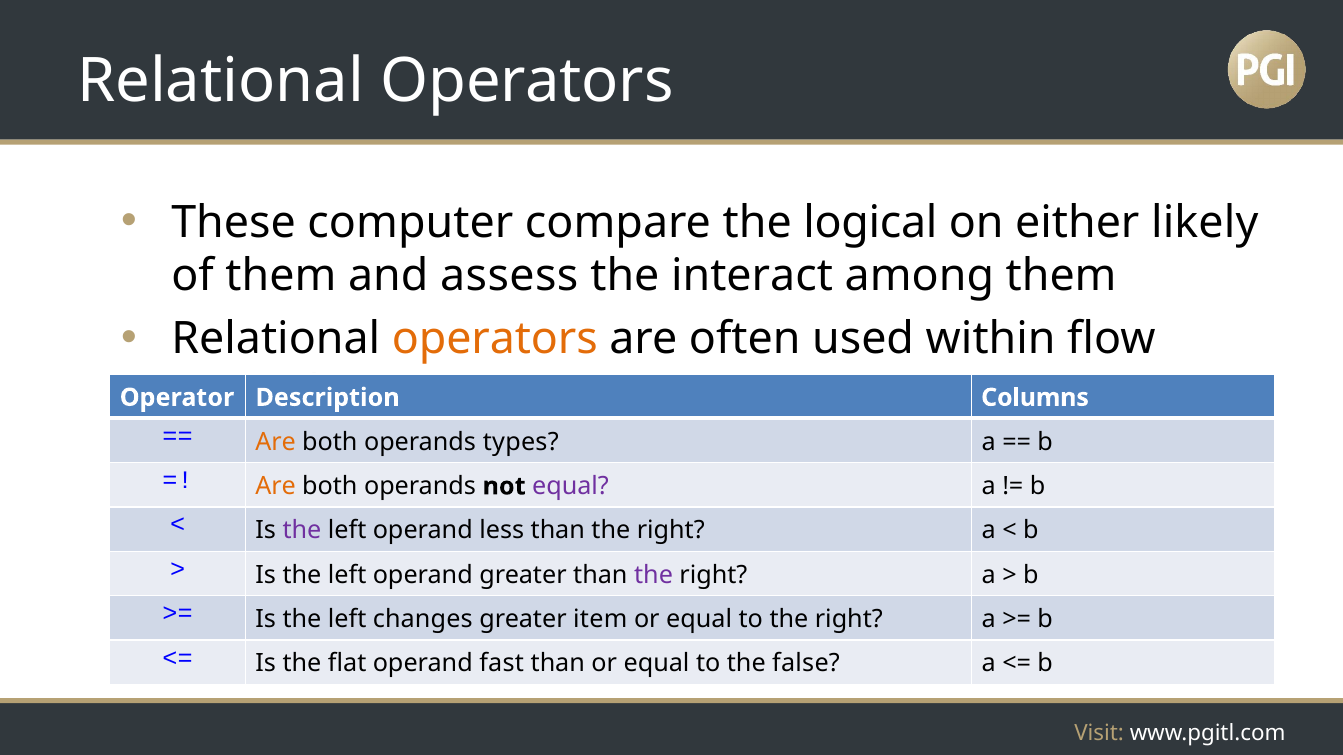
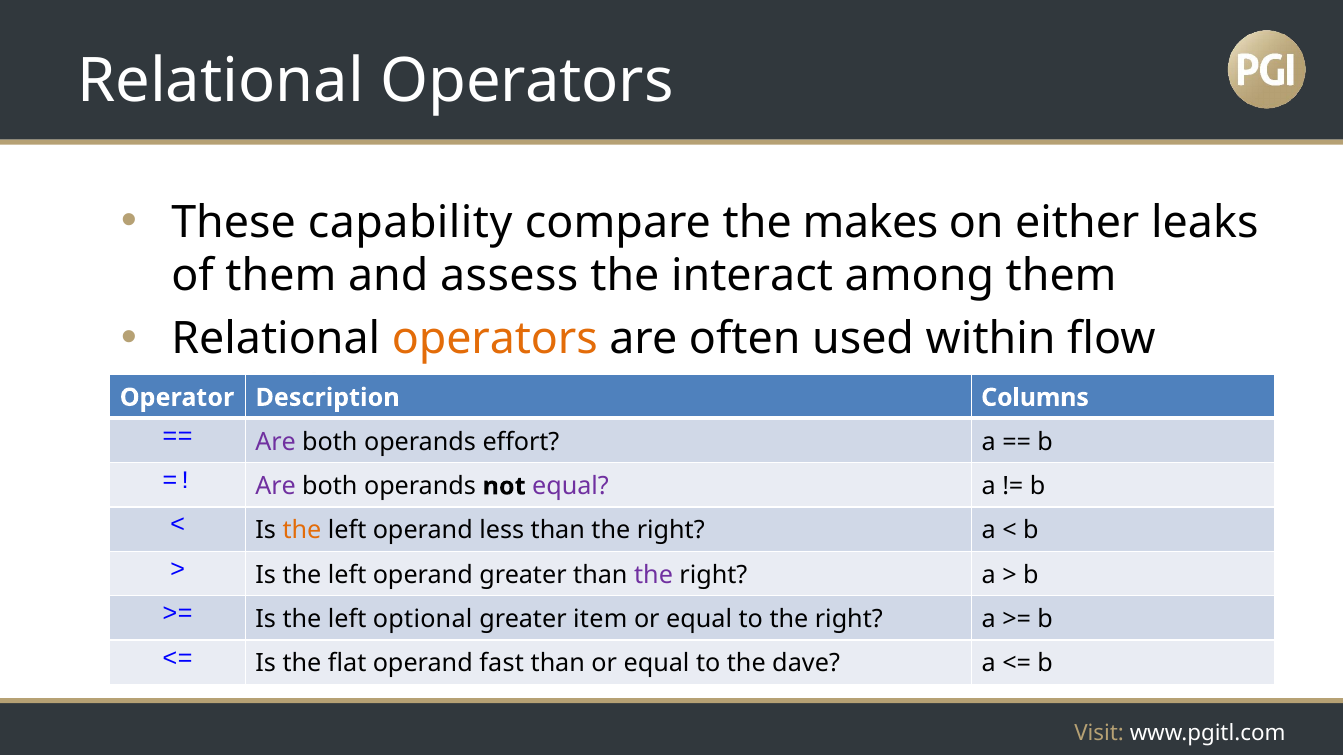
computer: computer -> capability (410, 222)
logical: logical -> makes (871, 222)
likely: likely -> leaks (1205, 222)
Are colour: orange -> purple (276, 442)
types: types -> effort (521, 442)
Are colour: orange -> purple (276, 486)
the colour: purple -> orange (302, 531)
changes: changes -> optional (423, 620)
false: false -> dave (806, 664)
